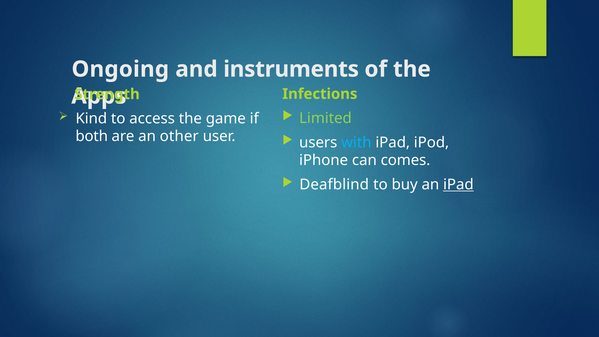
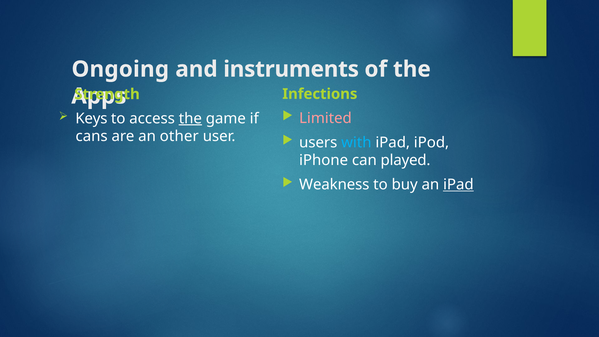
Limited colour: light green -> pink (325, 118)
Kind: Kind -> Keys (91, 118)
the underline: none -> present (190, 118)
both: both -> cans (92, 136)
comes: comes -> played (406, 160)
Deafblind: Deafblind -> Weakness (334, 185)
